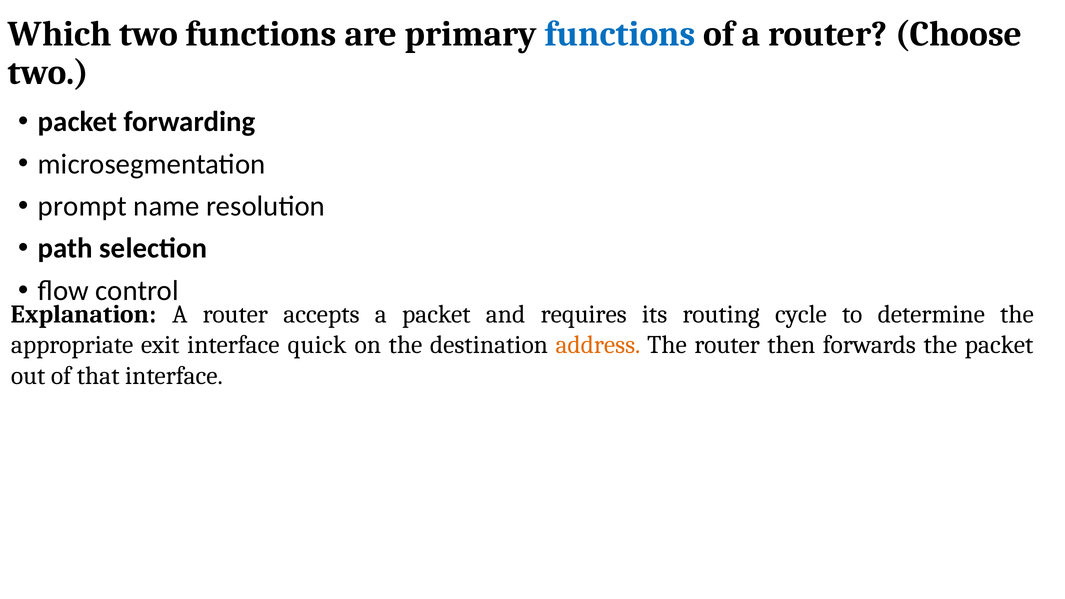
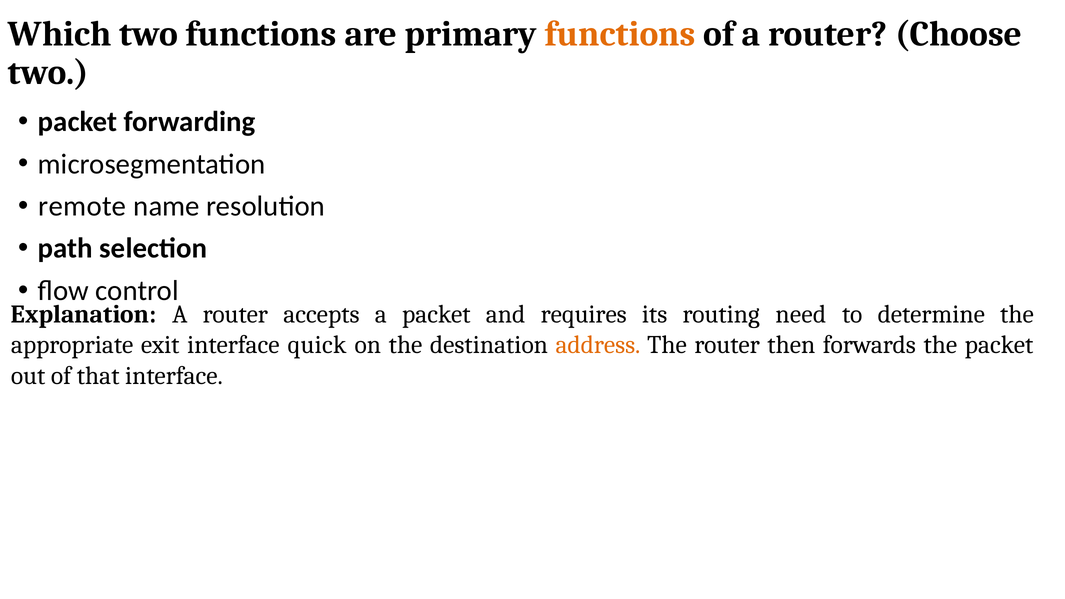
functions colour: blue -> orange (620, 34)
prompt: prompt -> remote (82, 206)
cycle: cycle -> need (801, 314)
